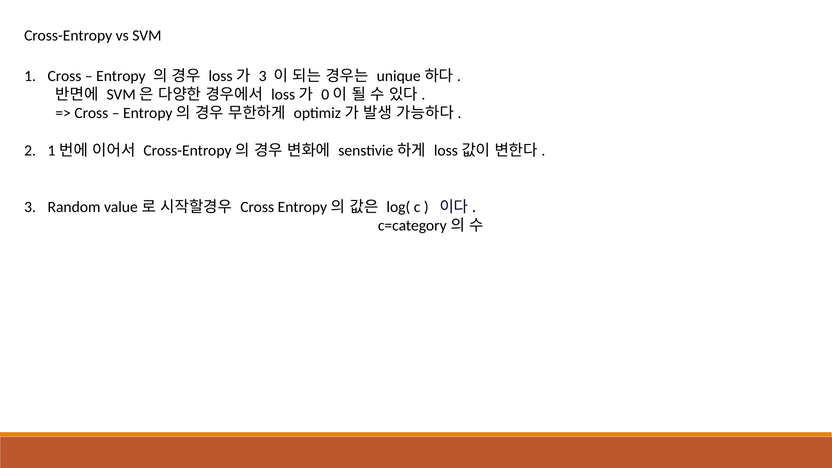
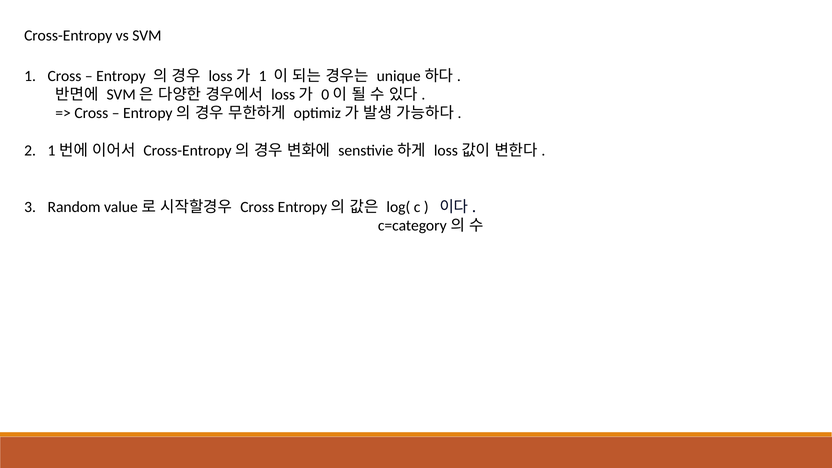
3: 3 -> 1 (263, 76)
